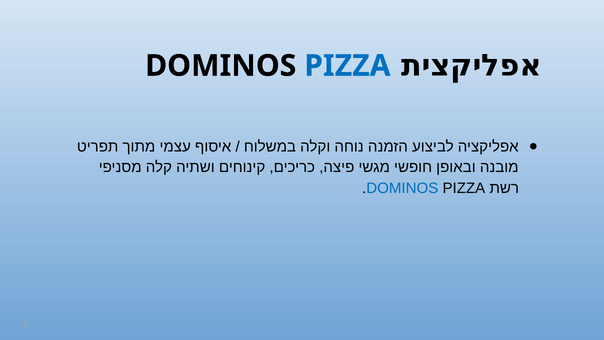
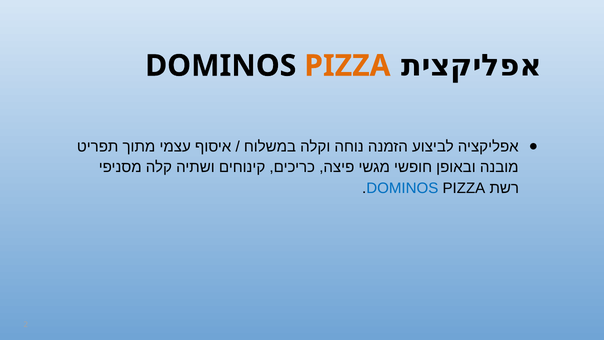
PIZZA colour: blue -> orange (347, 66)
